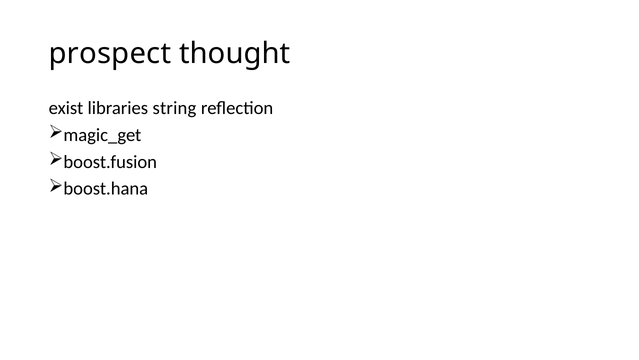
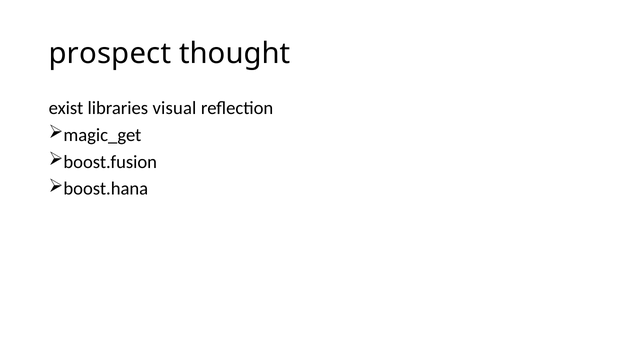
string: string -> visual (174, 108)
